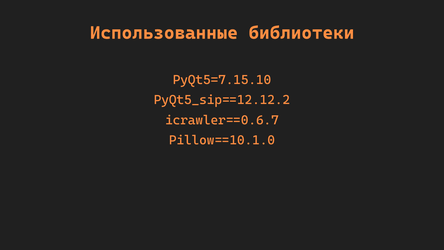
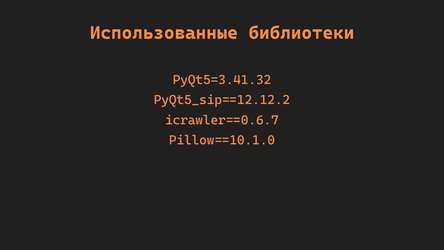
PyQt5=7.15.10: PyQt5=7.15.10 -> PyQt5=3.41.32 (222, 80)
